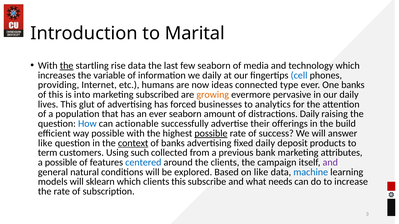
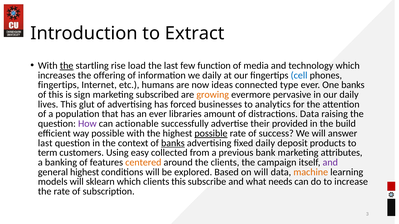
Marital: Marital -> Extract (195, 34)
rise data: data -> load (137, 66)
few seaborn: seaborn -> function (214, 66)
variable: variable -> offering (109, 75)
providing: providing -> fingertips (59, 85)
into: into -> sign (82, 95)
ever seaborn: seaborn -> libraries (185, 114)
distractions Daily: Daily -> Data (310, 114)
How colour: blue -> purple (87, 124)
offerings: offerings -> provided (290, 124)
like: like -> last (45, 143)
context underline: present -> none (133, 143)
banks underline: none -> present (173, 143)
such: such -> easy (140, 153)
a possible: possible -> banking (61, 163)
centered colour: blue -> orange (143, 163)
general natural: natural -> highest (85, 172)
on like: like -> will (261, 172)
machine colour: blue -> orange (311, 172)
